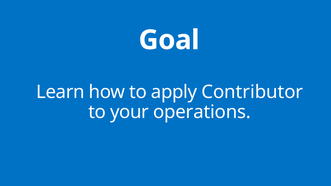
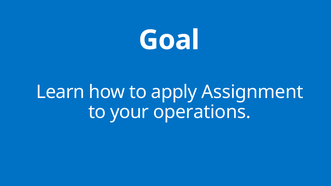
Contributor: Contributor -> Assignment (252, 92)
